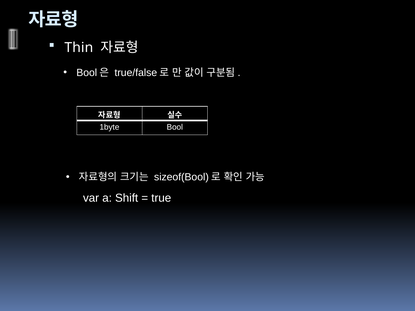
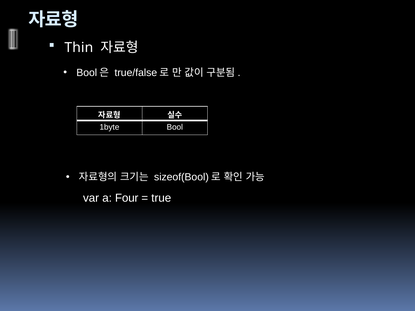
Shift: Shift -> Four (127, 198)
